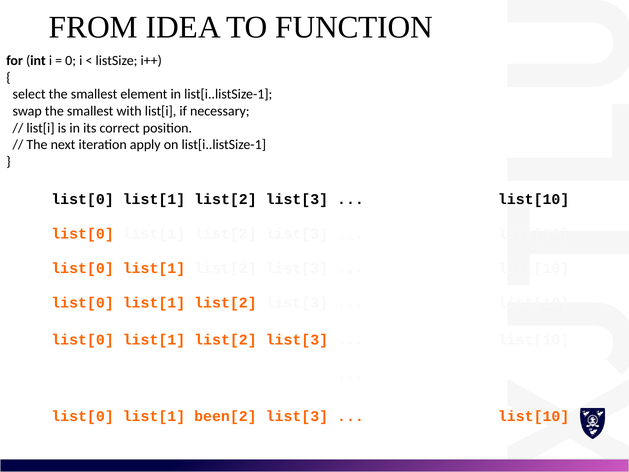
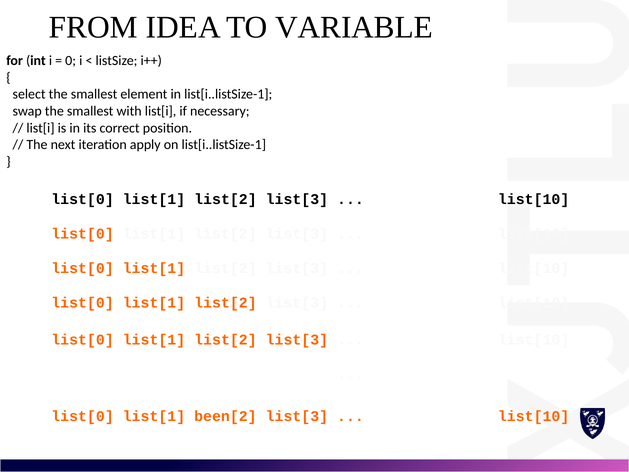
FUNCTION: FUNCTION -> VARIABLE (354, 27)
